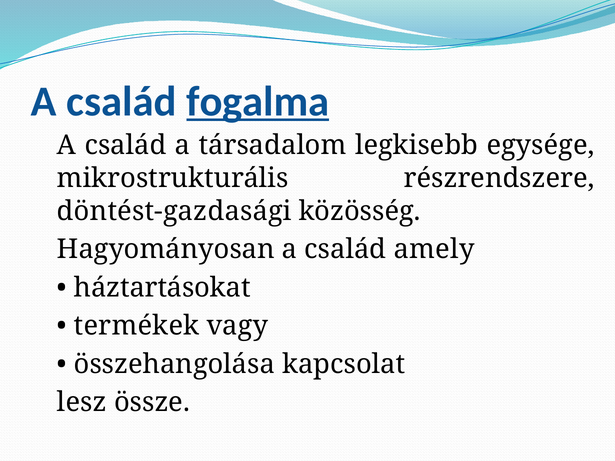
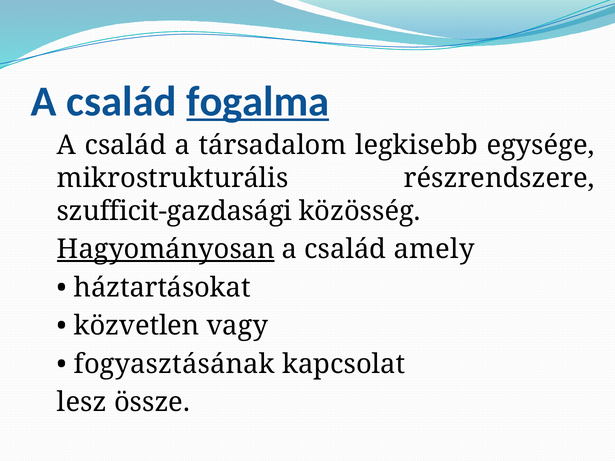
döntést-gazdasági: döntést-gazdasági -> szufficit-gazdasági (175, 211)
Hagyományosan underline: none -> present (166, 249)
termékek: termékek -> közvetlen (137, 326)
összehangolása: összehangolása -> fogyasztásának (174, 364)
